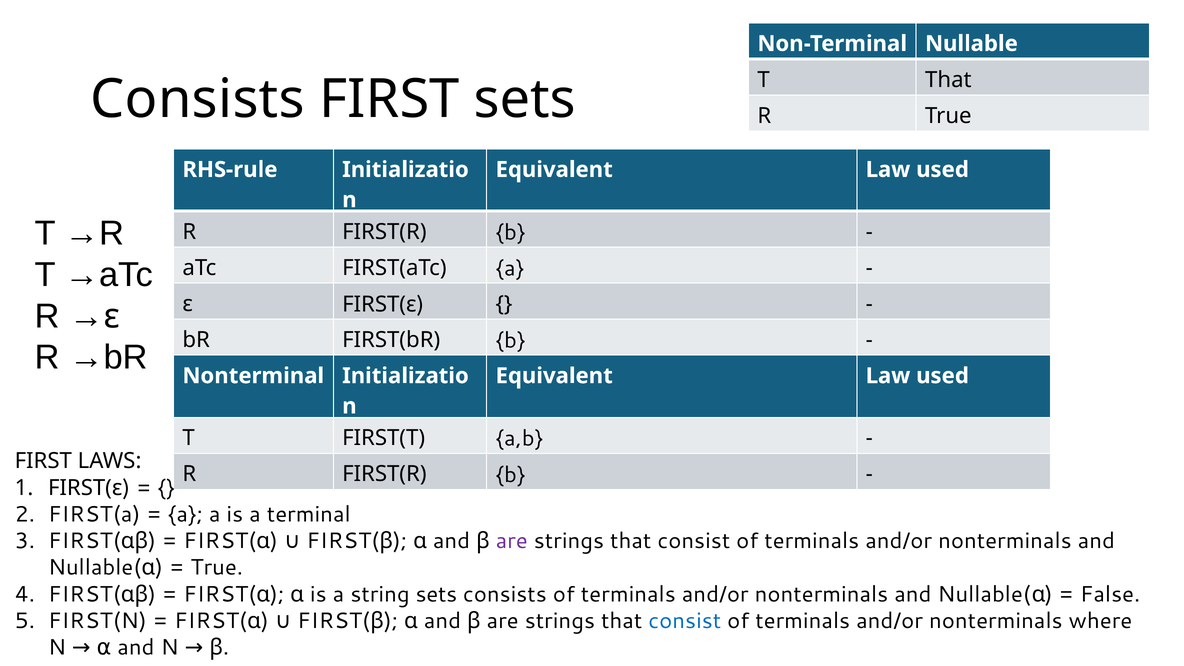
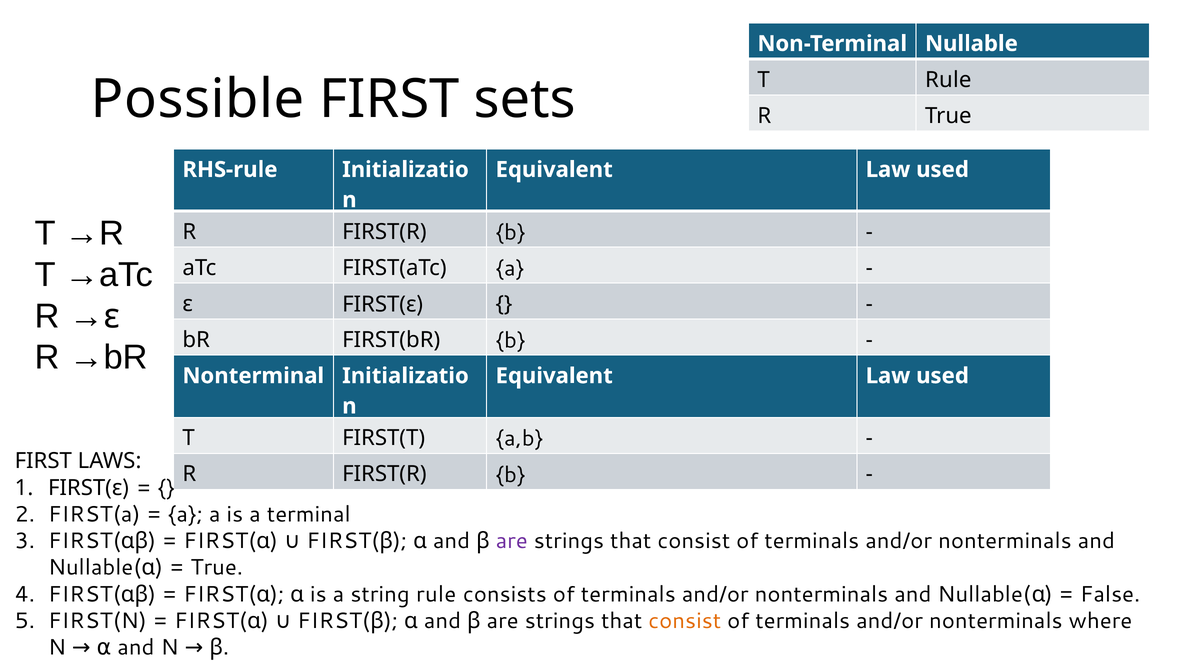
T That: That -> Rule (948, 80)
Consists: Consists -> Possible (197, 99)
string sets: sets -> rule (436, 594)
consist colour: blue -> orange (685, 621)
